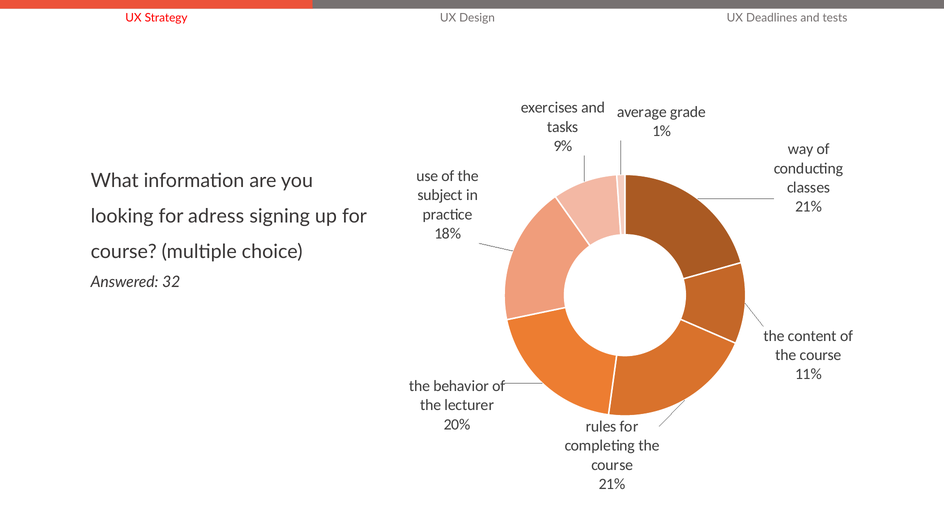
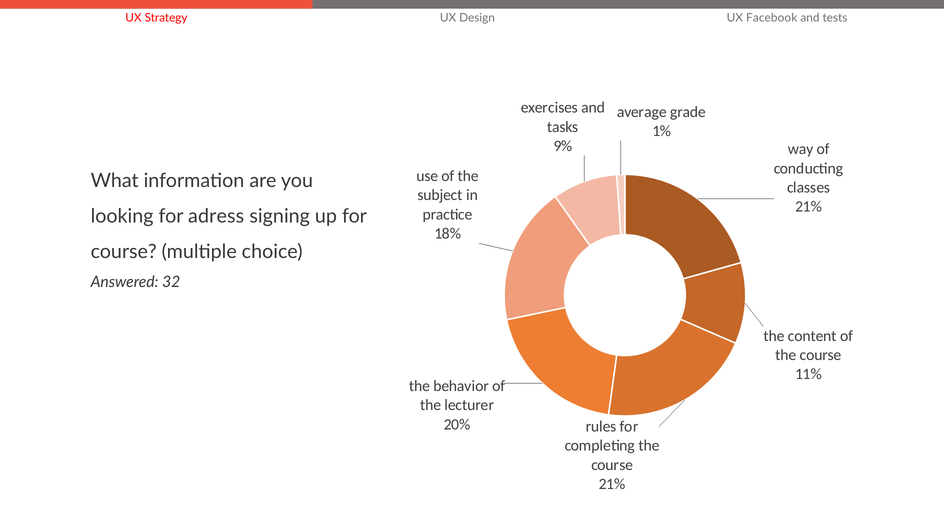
Deadlines: Deadlines -> Facebook (772, 18)
